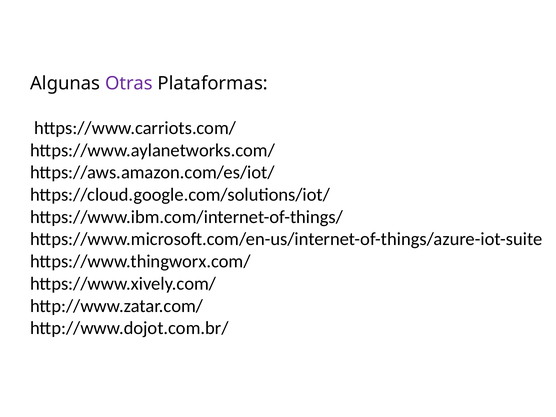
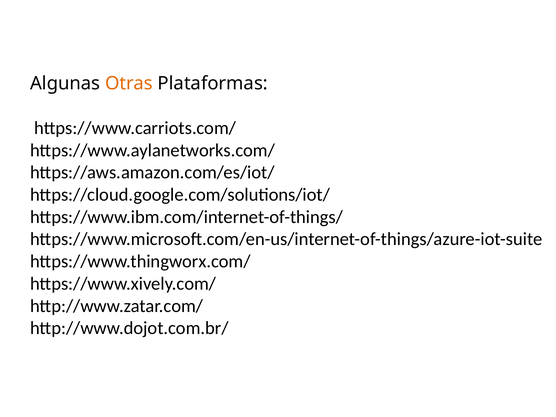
Otras colour: purple -> orange (129, 84)
